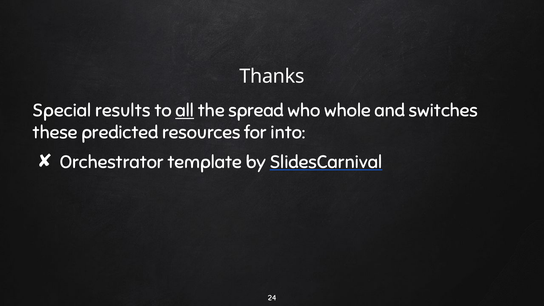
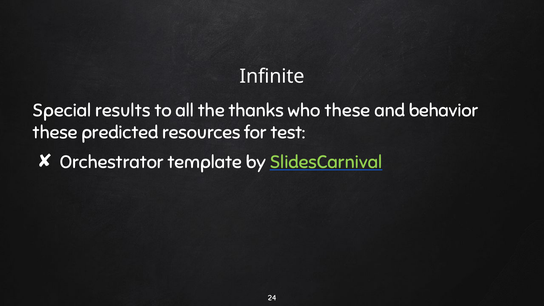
Thanks: Thanks -> Infinite (272, 76)
all underline: present -> none (185, 111)
spread: spread -> thanks (256, 111)
who whole: whole -> these (347, 111)
switches: switches -> behavior (443, 111)
into: into -> test (288, 132)
SlidesCarnival colour: white -> light green (326, 162)
